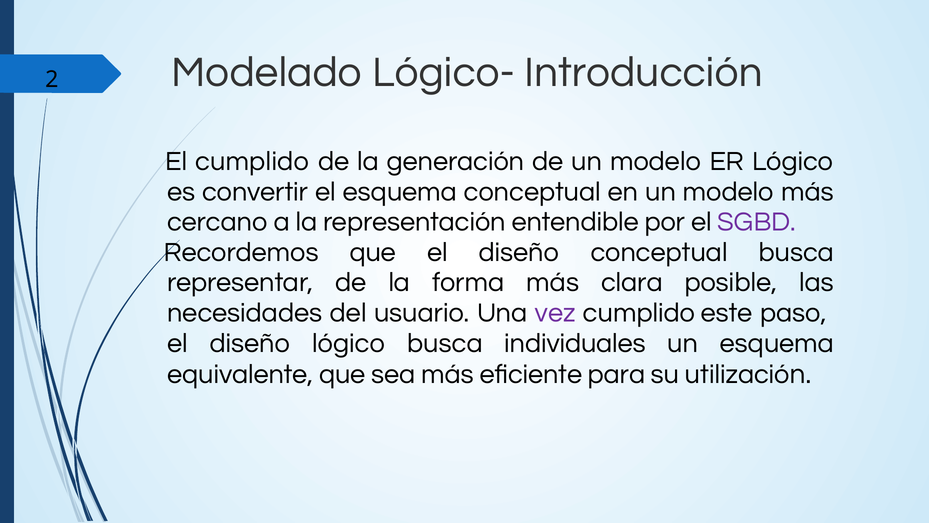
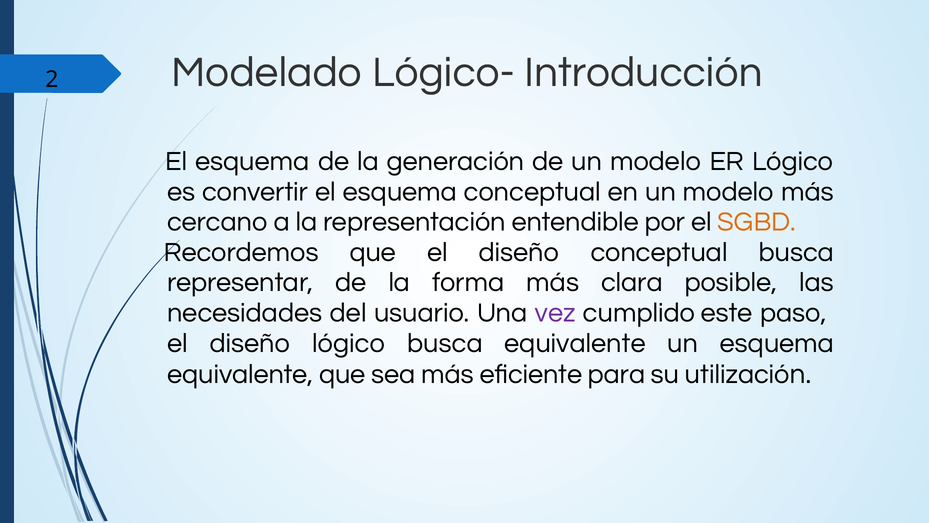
cumplido: cumplido -> esquema (252, 161)
SGBD colour: purple -> orange (757, 222)
busca individuales: individuales -> equivalente (575, 343)
